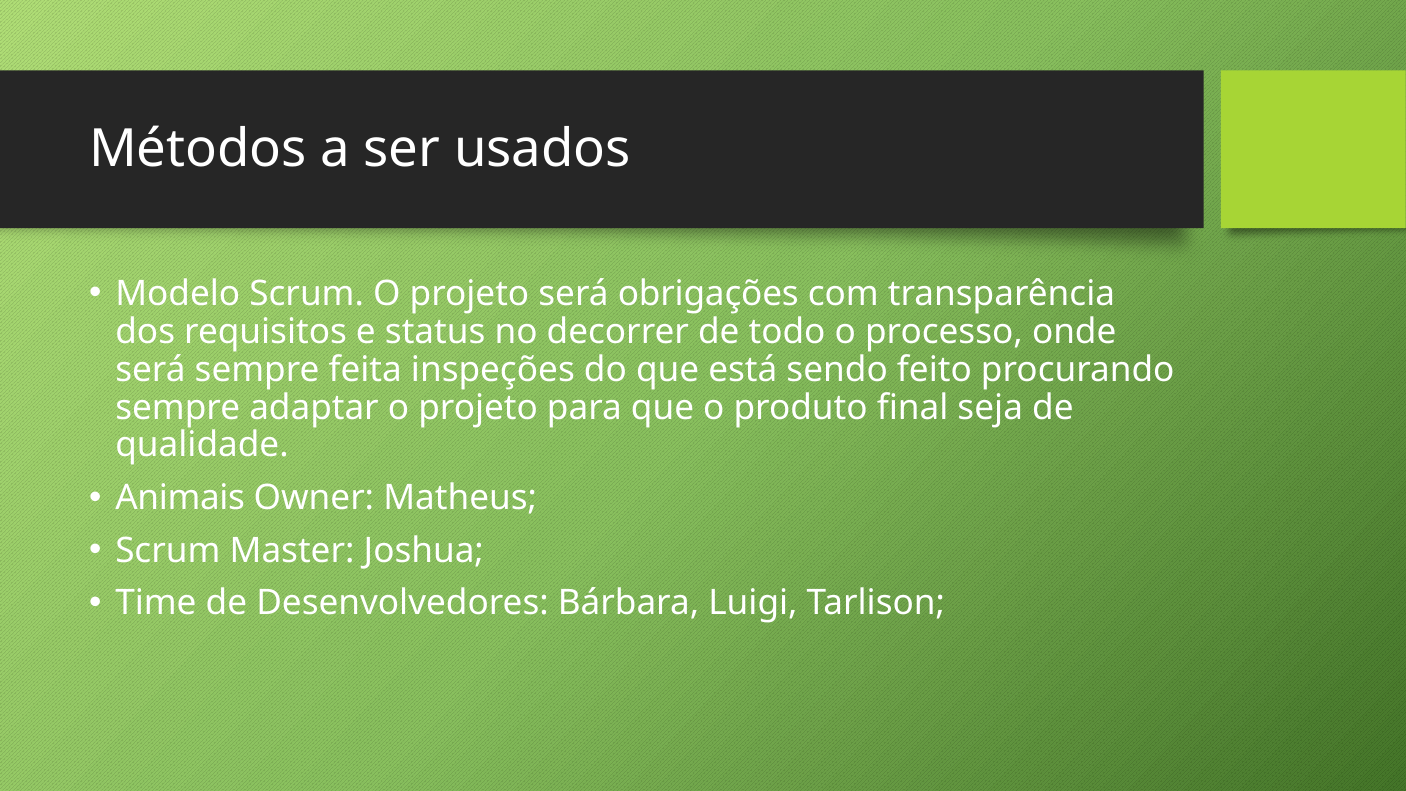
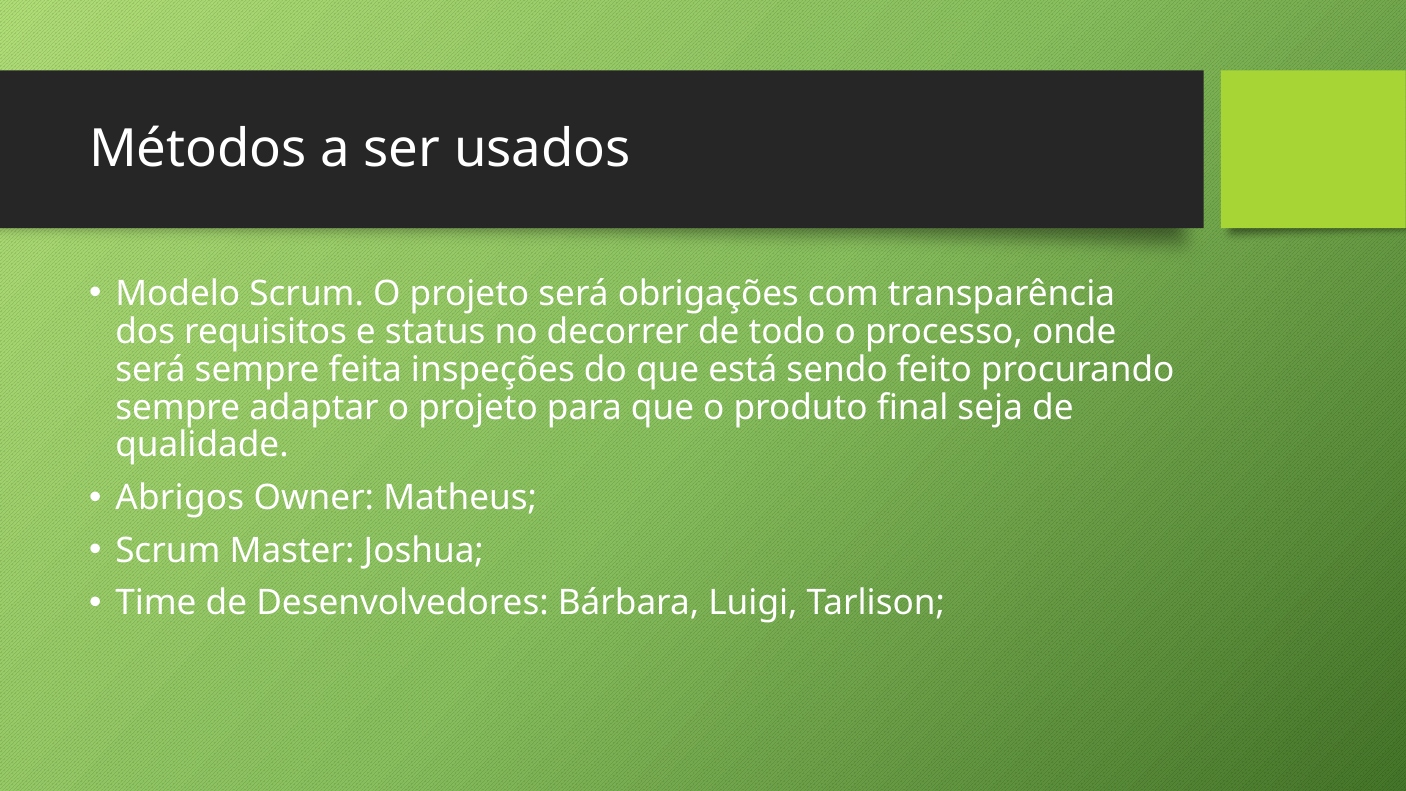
Animais: Animais -> Abrigos (180, 498)
